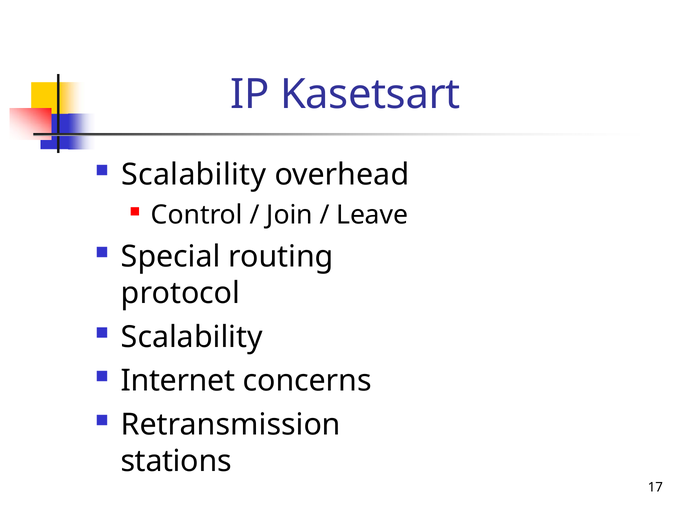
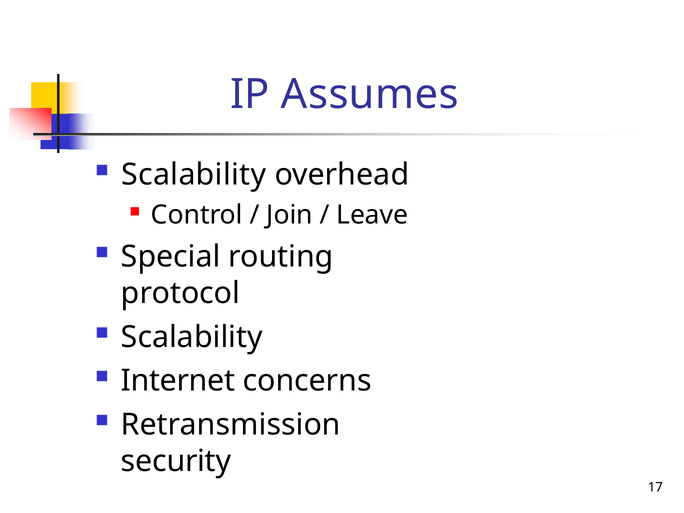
Kasetsart: Kasetsart -> Assumes (370, 95)
stations: stations -> security (176, 461)
